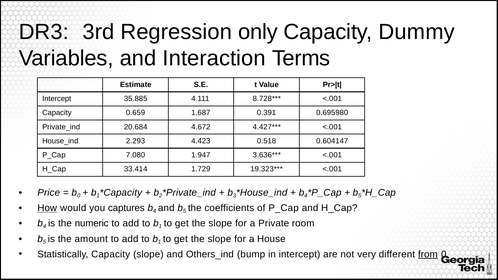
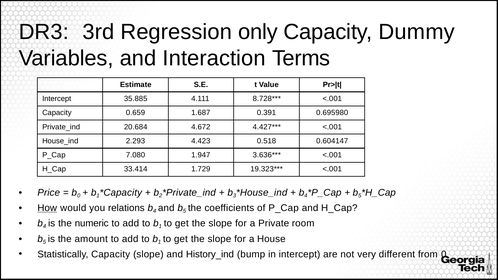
captures: captures -> relations (126, 208)
Others_ind: Others_ind -> History_ind (210, 254)
from underline: present -> none (428, 254)
